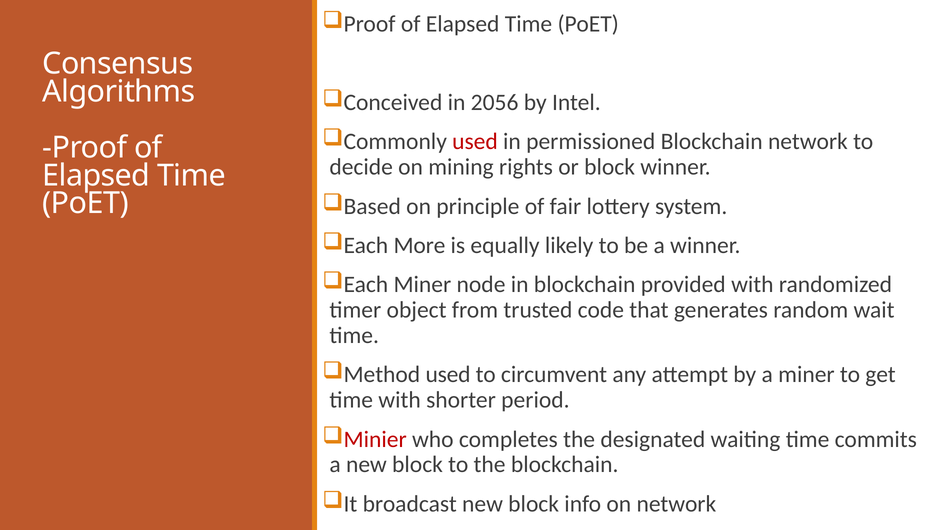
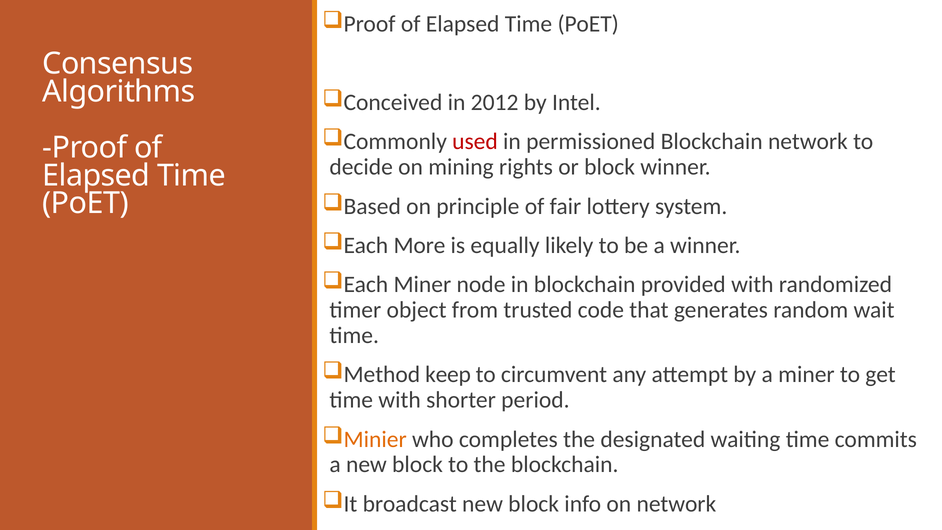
2056: 2056 -> 2012 (495, 102)
Method used: used -> keep (448, 375)
Minier colour: red -> orange (375, 439)
